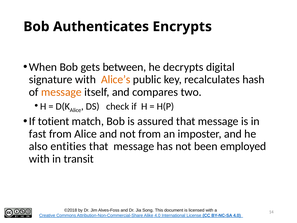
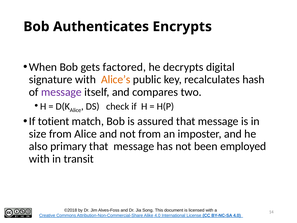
between: between -> factored (124, 67)
message colour: orange -> purple (61, 92)
fast: fast -> size (38, 134)
entities: entities -> primary (68, 146)
